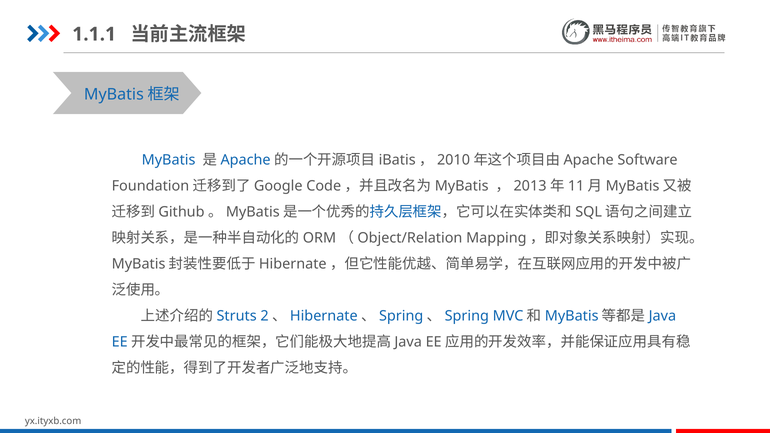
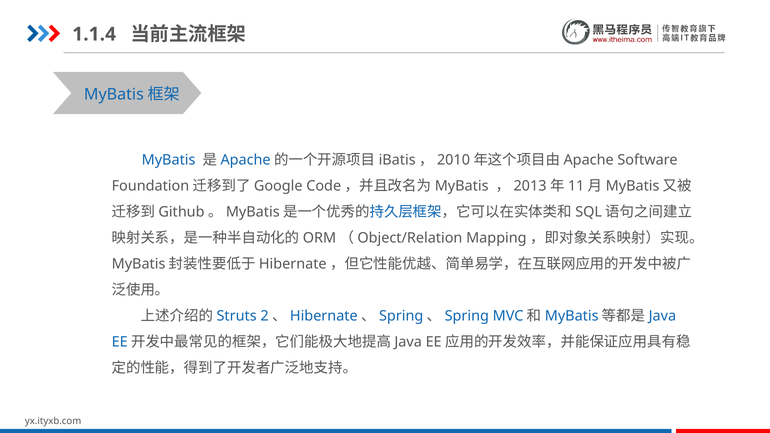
1.1.1: 1.1.1 -> 1.1.4 (94, 34)
